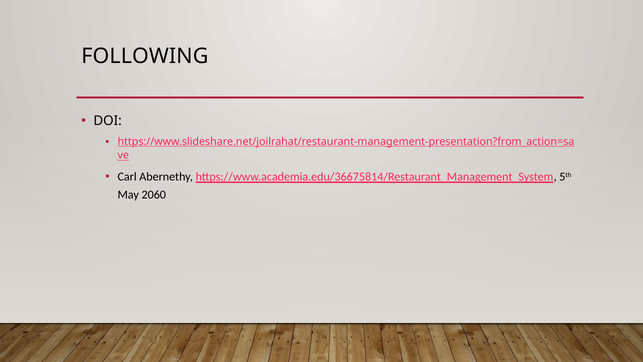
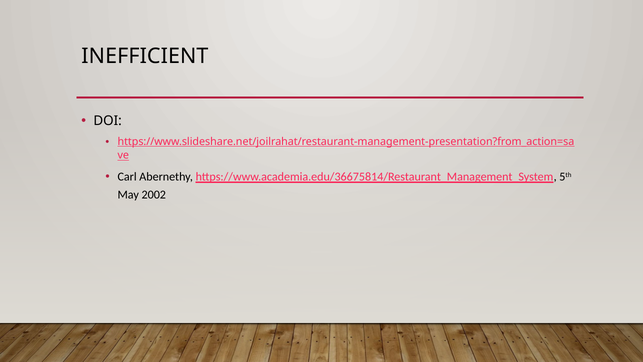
FOLLOWING: FOLLOWING -> INEFFICIENT (145, 56)
2060: 2060 -> 2002 (154, 194)
